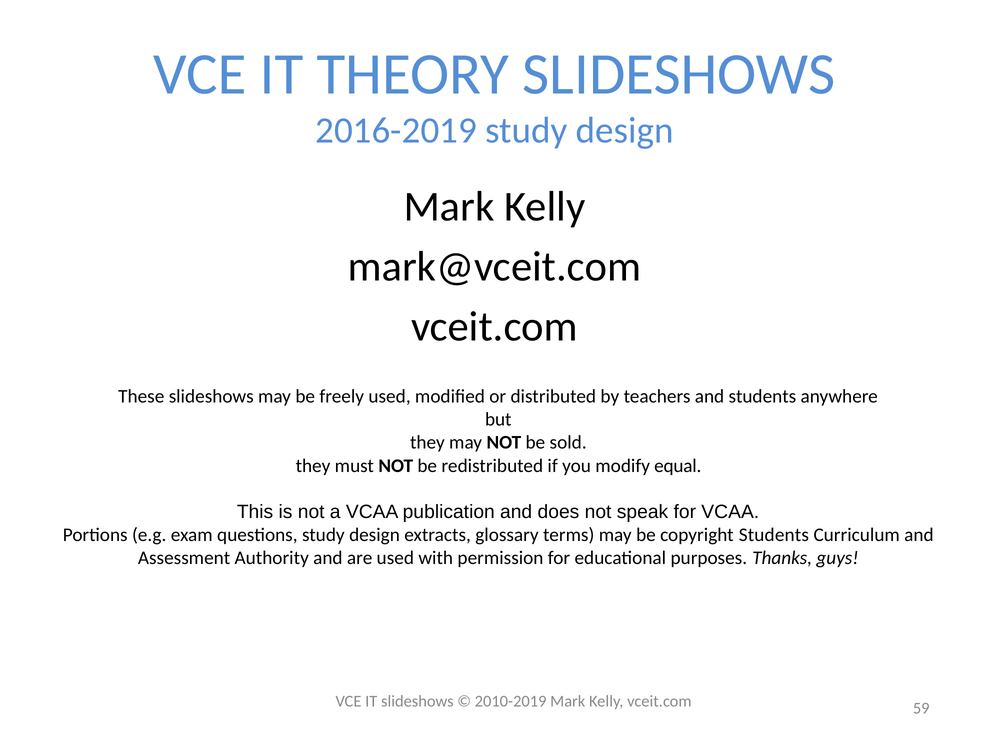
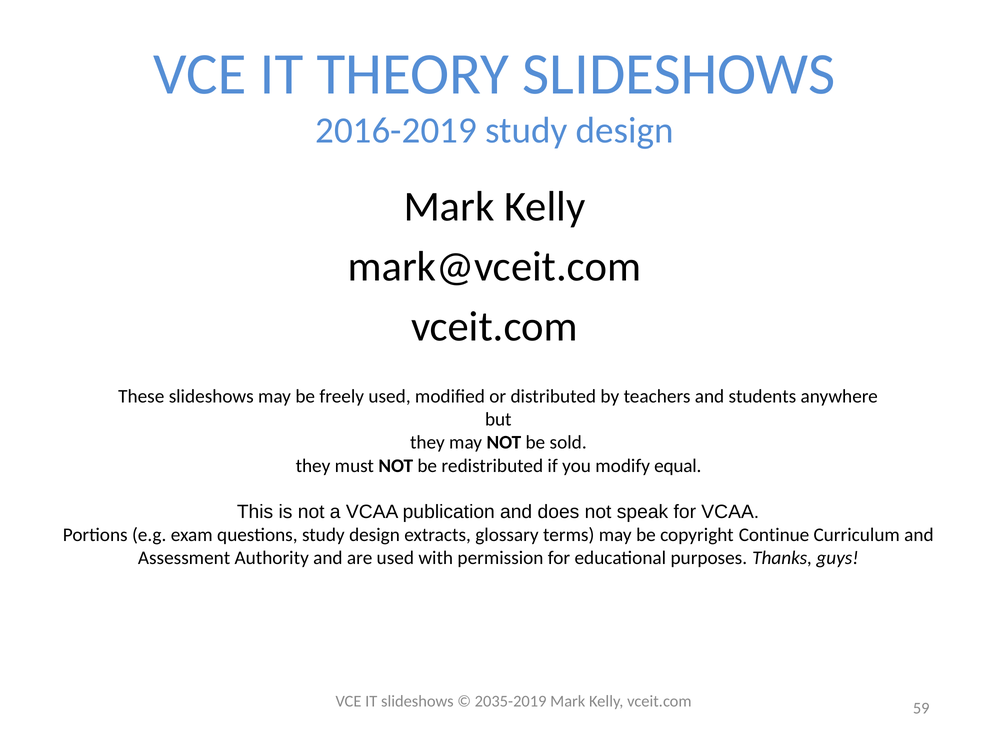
copyright Students: Students -> Continue (774, 535)
2010-2019: 2010-2019 -> 2035-2019 (511, 701)
